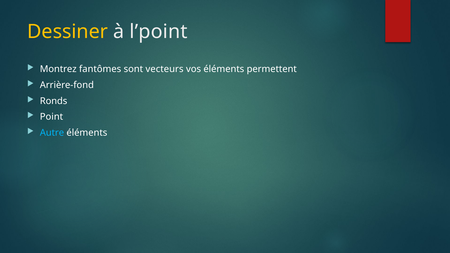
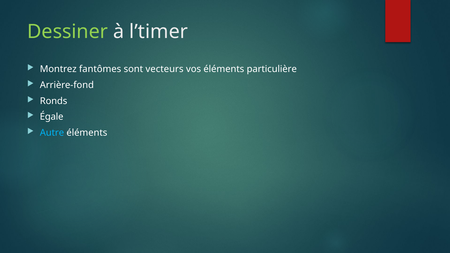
Dessiner colour: yellow -> light green (68, 32)
l’point: l’point -> l’timer (159, 32)
permettent: permettent -> particulière (272, 69)
Point: Point -> Égale (52, 117)
